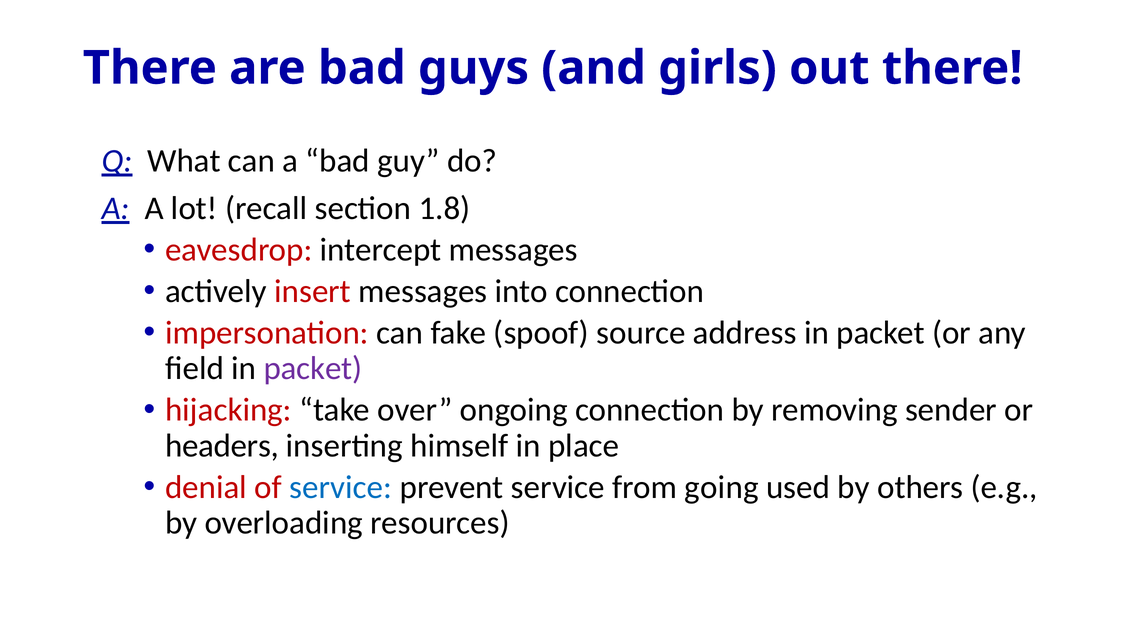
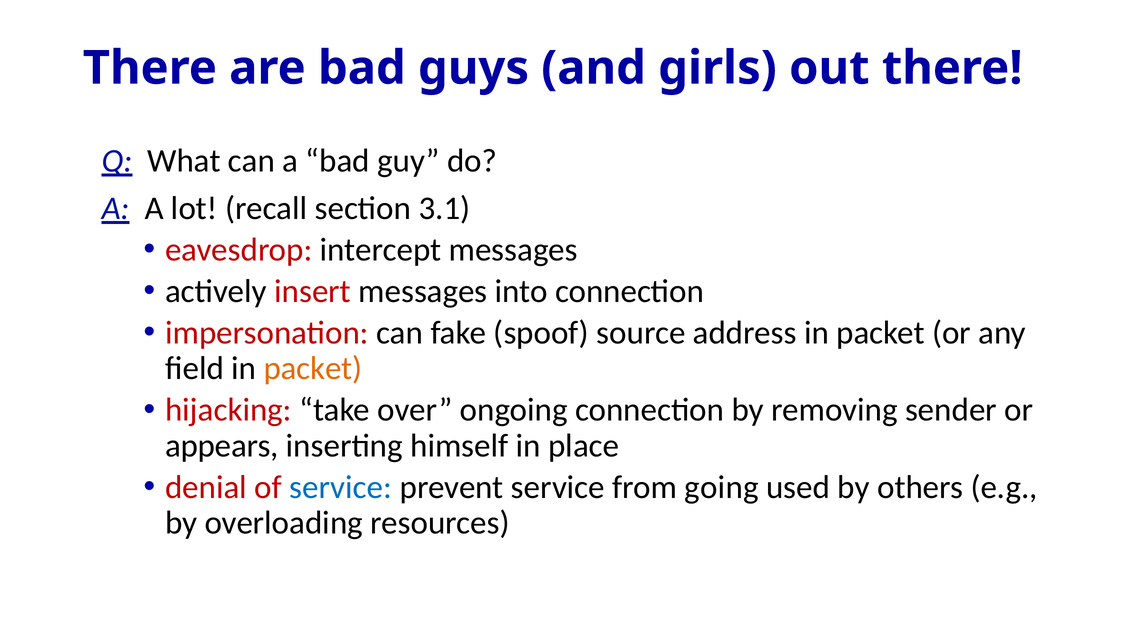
1.8: 1.8 -> 3.1 (444, 208)
packet colour: purple -> orange (313, 369)
headers: headers -> appears (222, 446)
